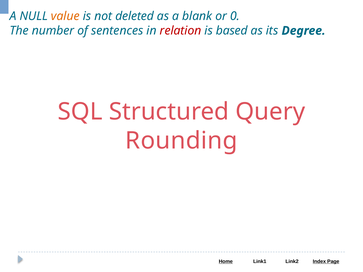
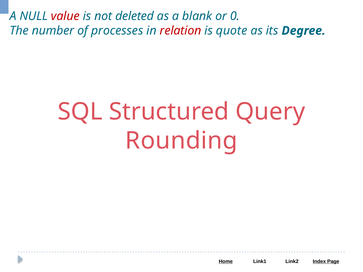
value colour: orange -> red (65, 16)
sentences: sentences -> processes (117, 31)
based: based -> quote (232, 31)
